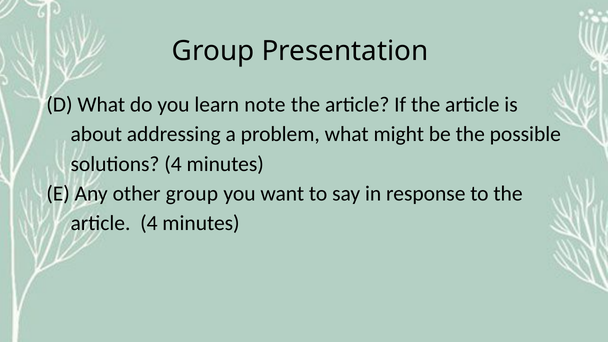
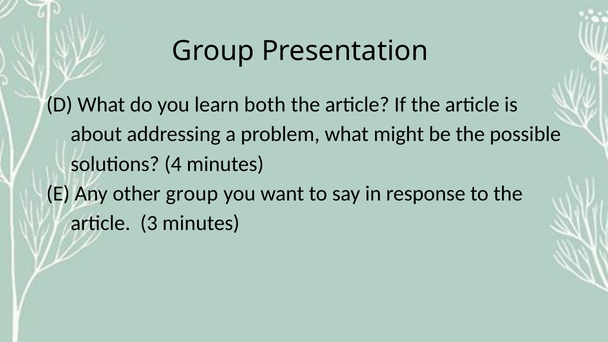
note: note -> both (265, 105)
article 4: 4 -> 3 (149, 223)
